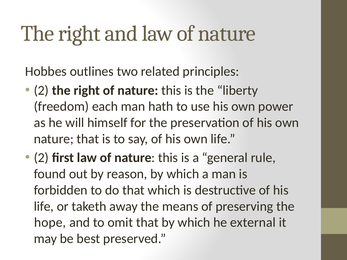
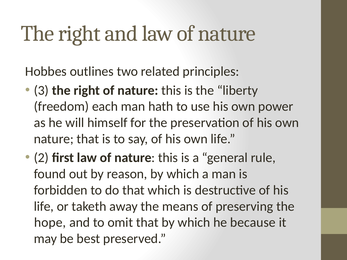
2: 2 -> 3 (41, 90)
external: external -> because (253, 223)
